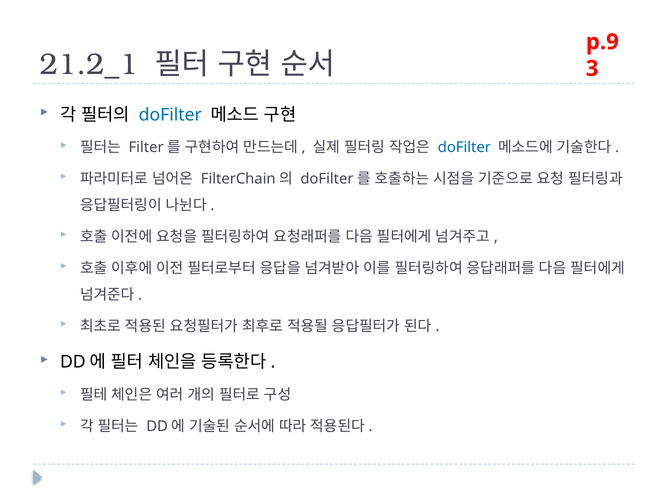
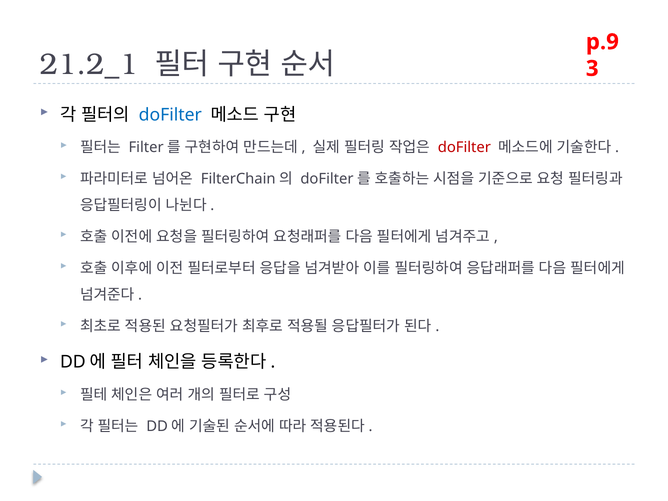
doFilter colour: blue -> red (464, 148)
